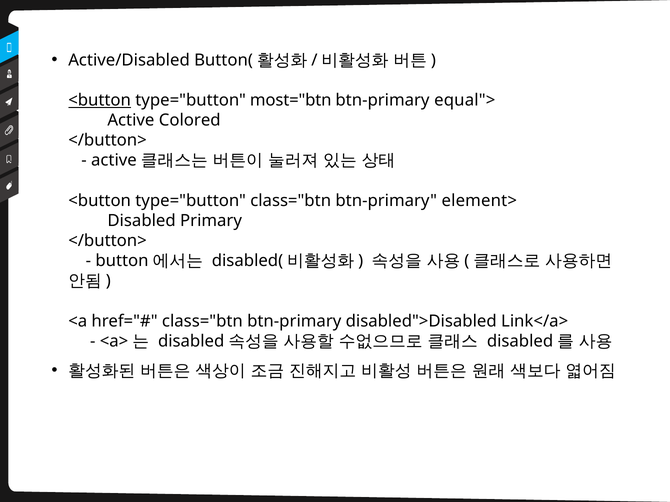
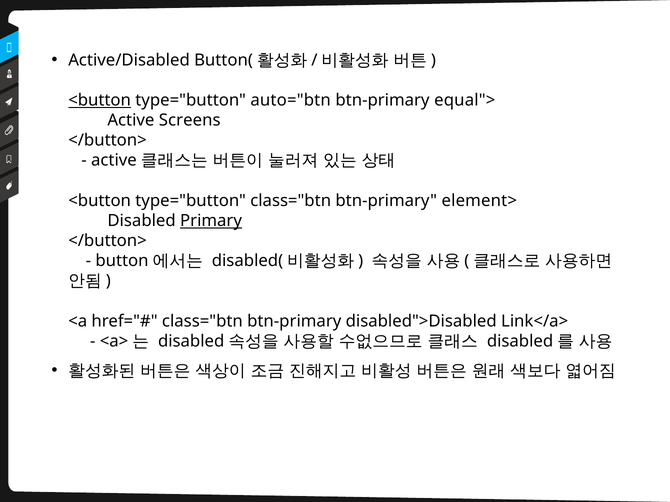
most="btn: most="btn -> auto="btn (291, 100)
Colored: Colored -> Screens (190, 120)
Primary underline: none -> present (211, 221)
